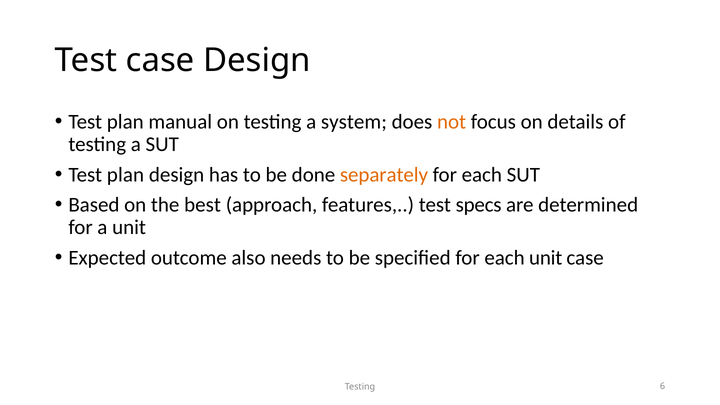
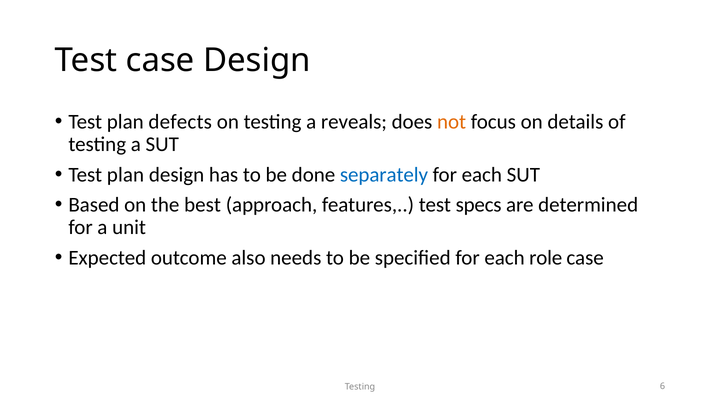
manual: manual -> defects (180, 122)
system: system -> reveals (354, 122)
separately colour: orange -> blue (384, 175)
each unit: unit -> role (546, 258)
